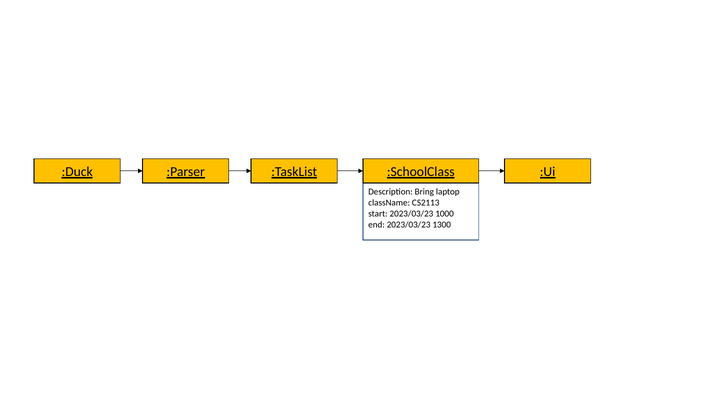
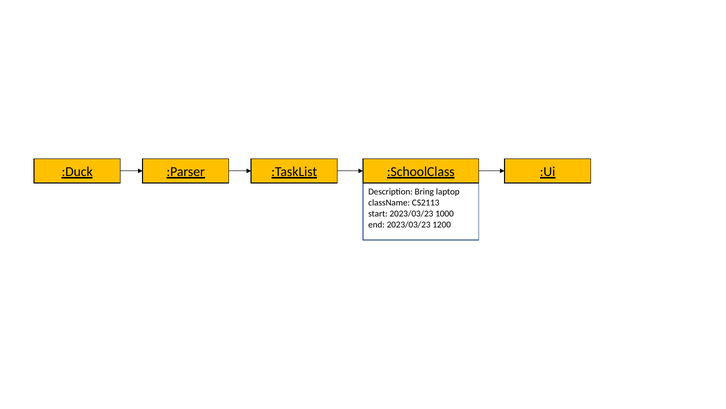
1300: 1300 -> 1200 (442, 224)
